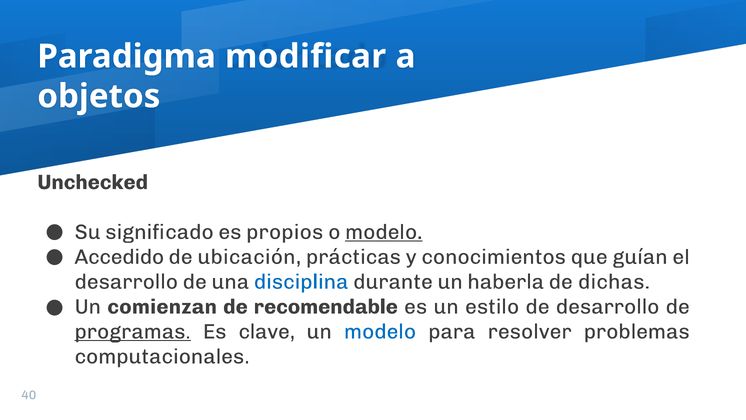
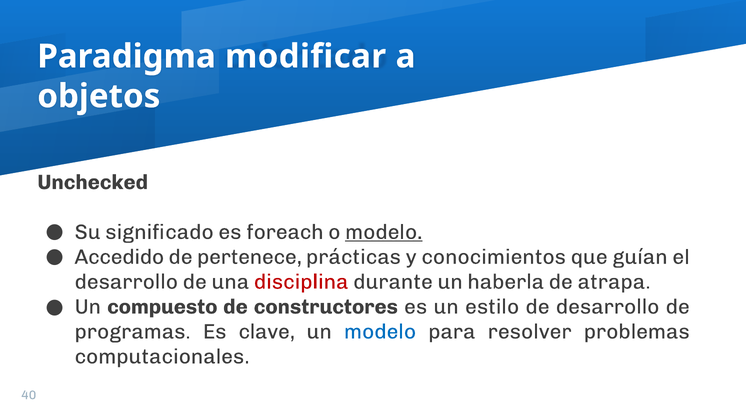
propios: propios -> foreach (285, 232)
ubicación: ubicación -> pertenece (249, 257)
disciplina colour: blue -> red (301, 282)
dichas: dichas -> atrapa (614, 282)
comienzan: comienzan -> compuesto (162, 306)
recomendable: recomendable -> constructores (326, 306)
programas underline: present -> none (133, 331)
